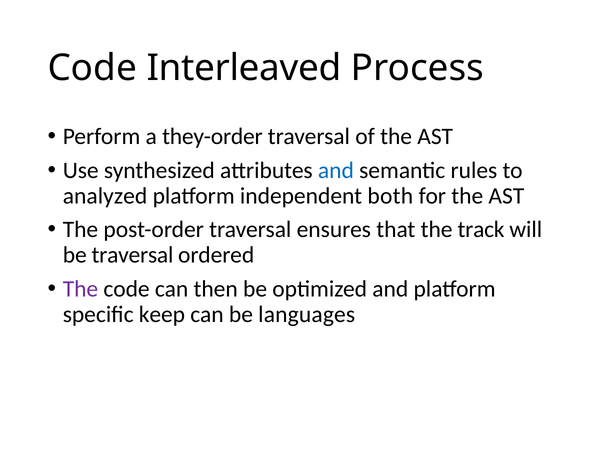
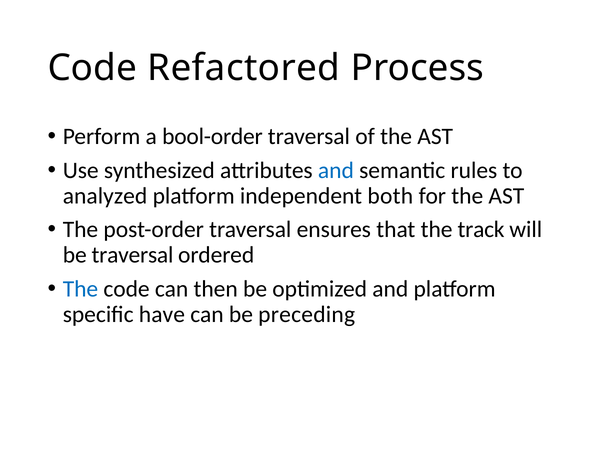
Interleaved: Interleaved -> Refactored (244, 68)
they-order: they-order -> bool-order (212, 136)
The colour: purple -> blue (80, 289)
keep: keep -> have (162, 314)
languages: languages -> preceding (307, 314)
